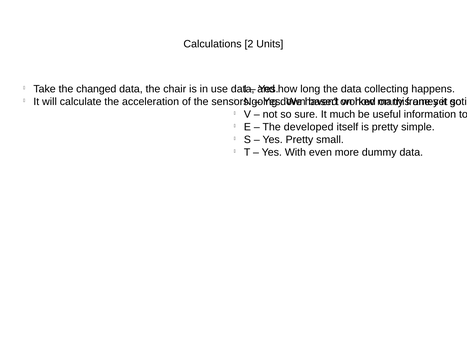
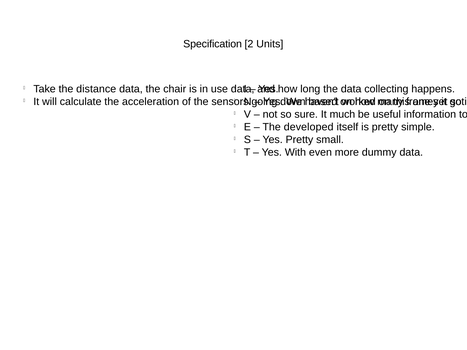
Calculations: Calculations -> Specification (213, 44)
changed: changed -> distance (96, 89)
